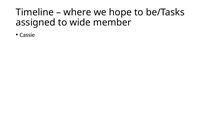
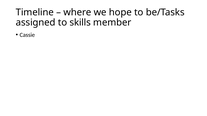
wide: wide -> skills (80, 23)
